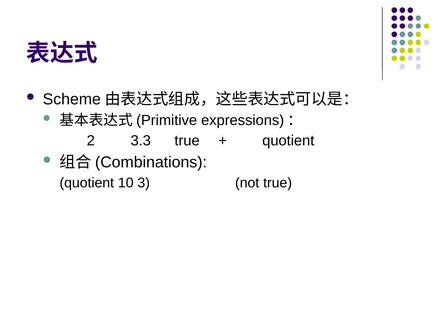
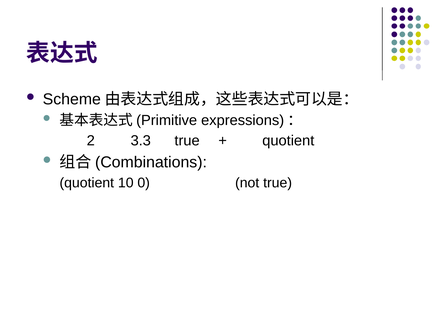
3: 3 -> 0 (144, 183)
